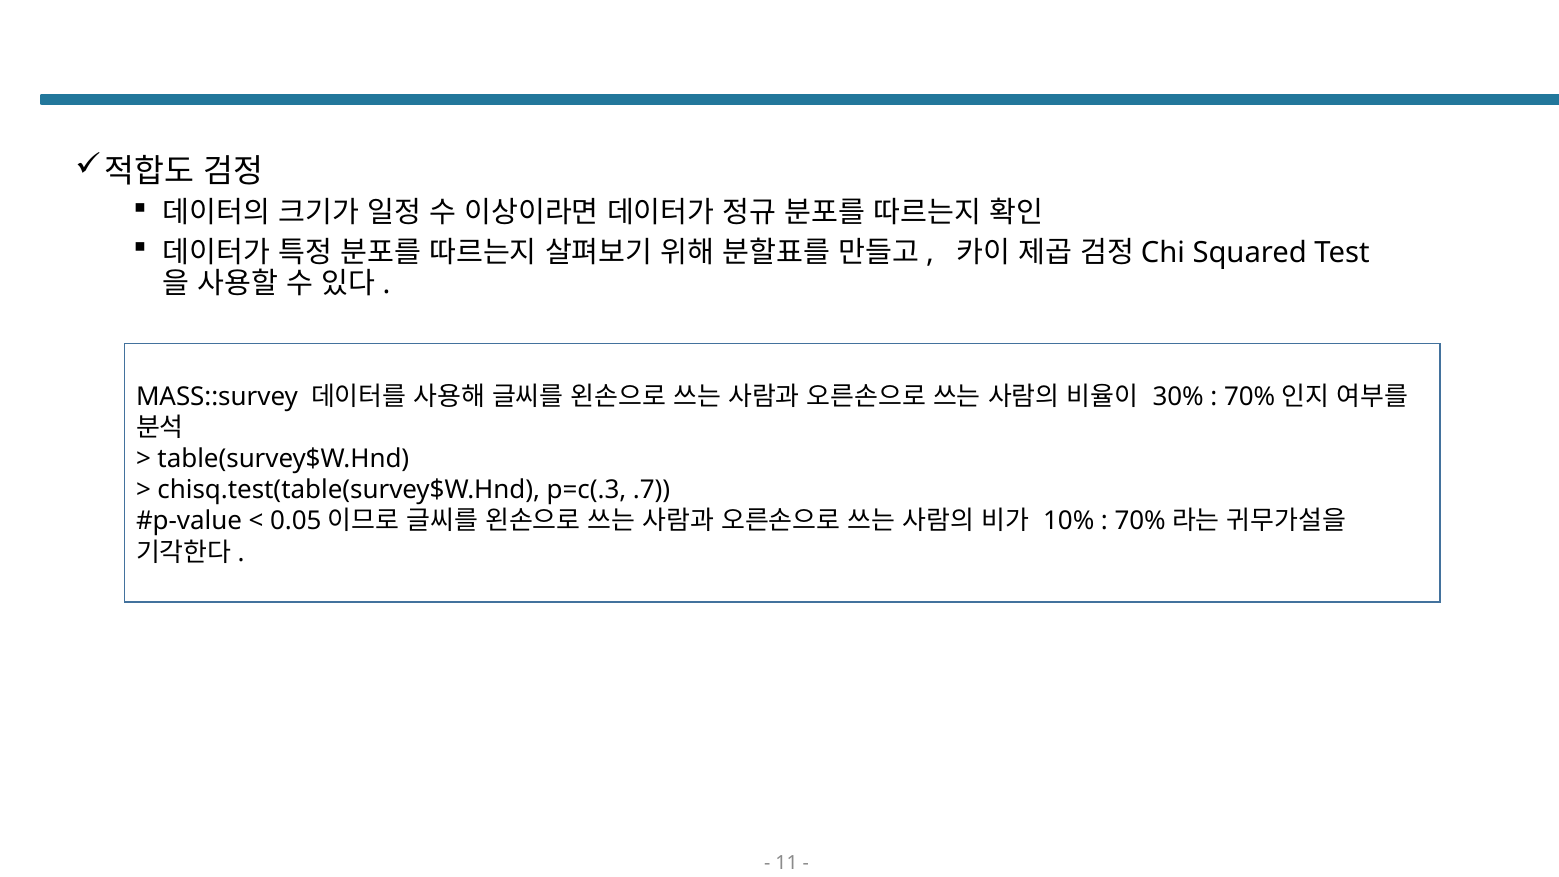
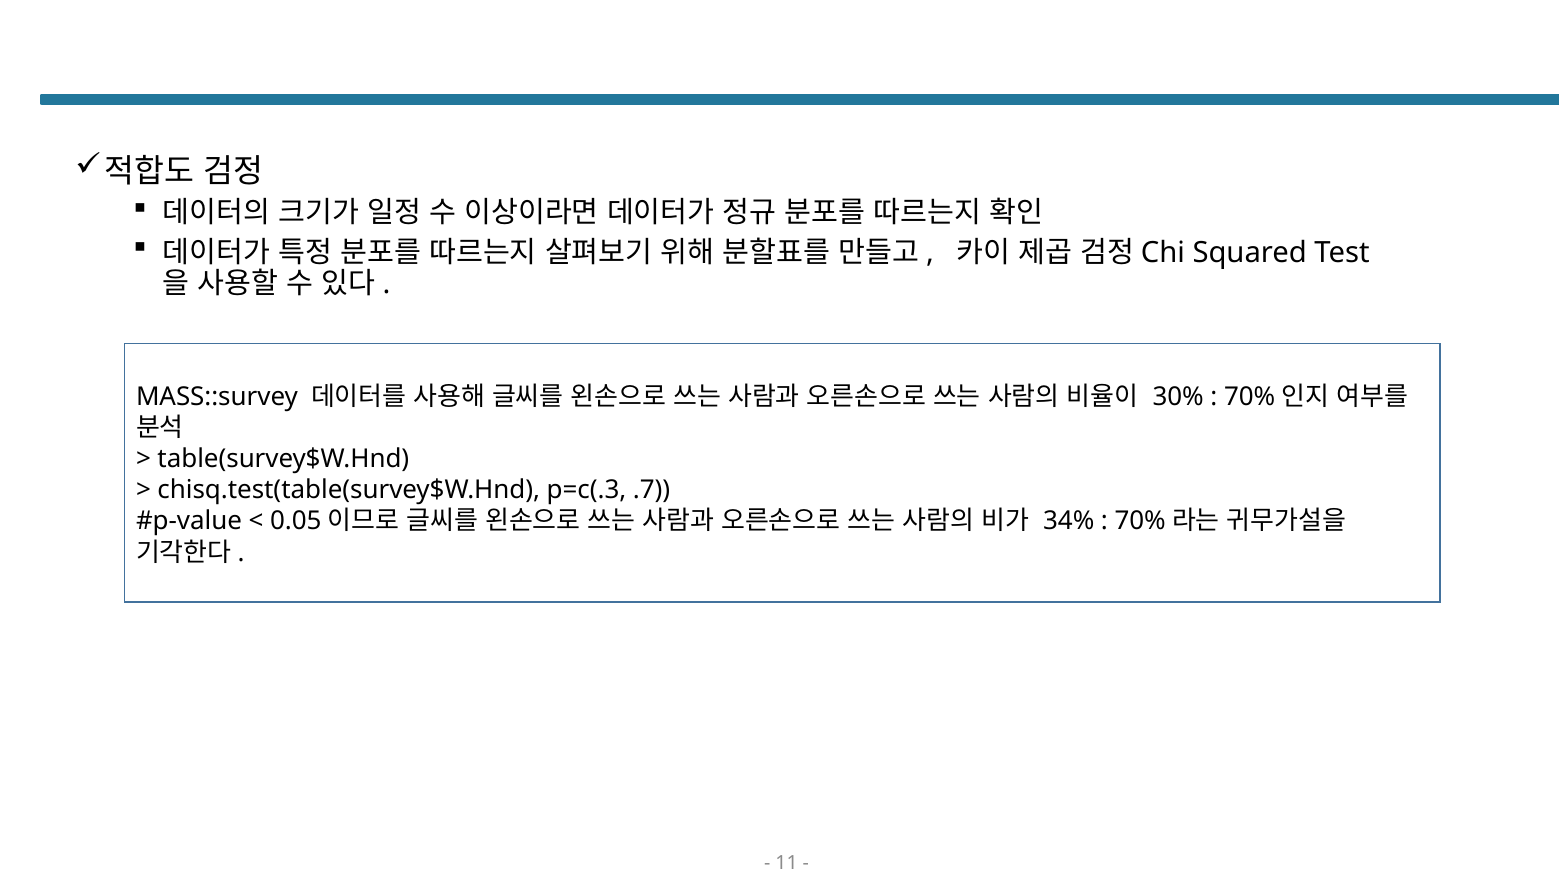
10%: 10% -> 34% (1069, 521)
